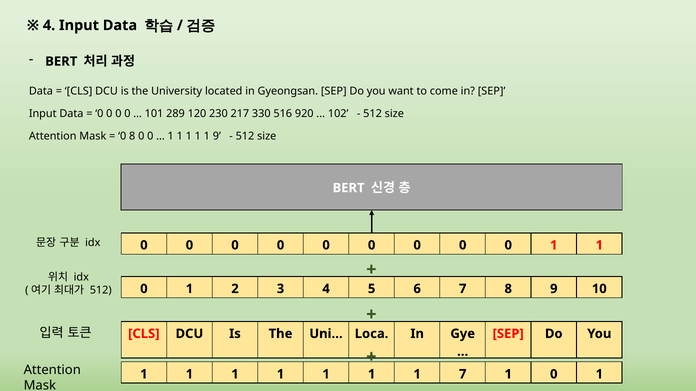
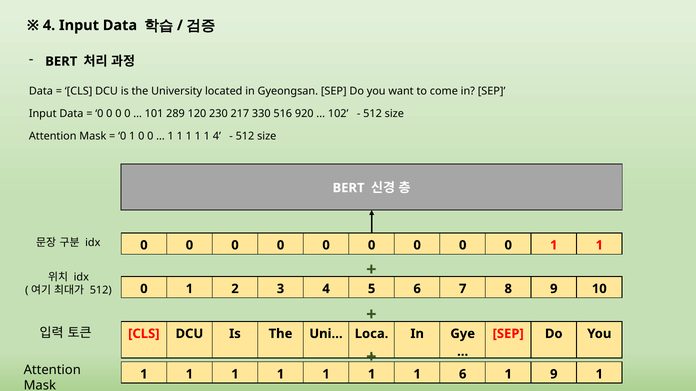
8: 8 -> 1 (132, 136)
1 9: 9 -> 4 (217, 136)
1 7: 7 -> 6 (463, 375)
1 0: 0 -> 9 (554, 375)
